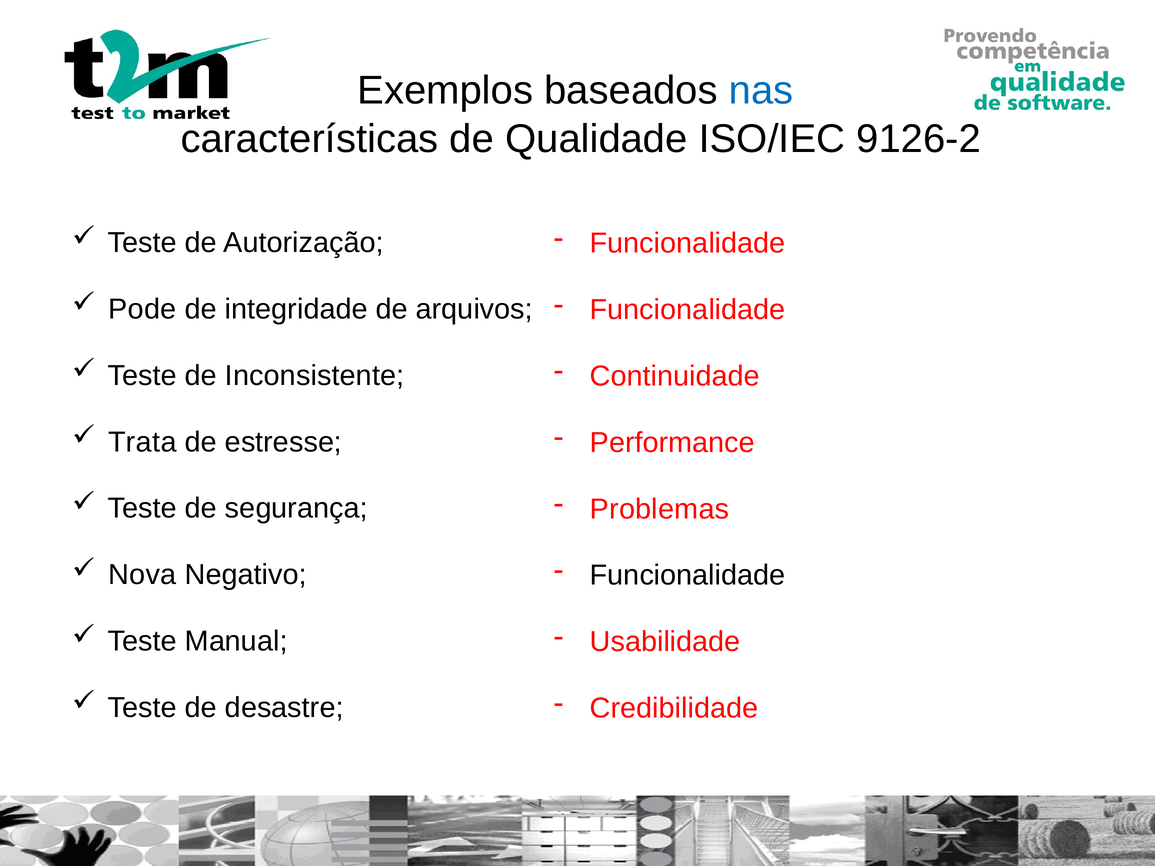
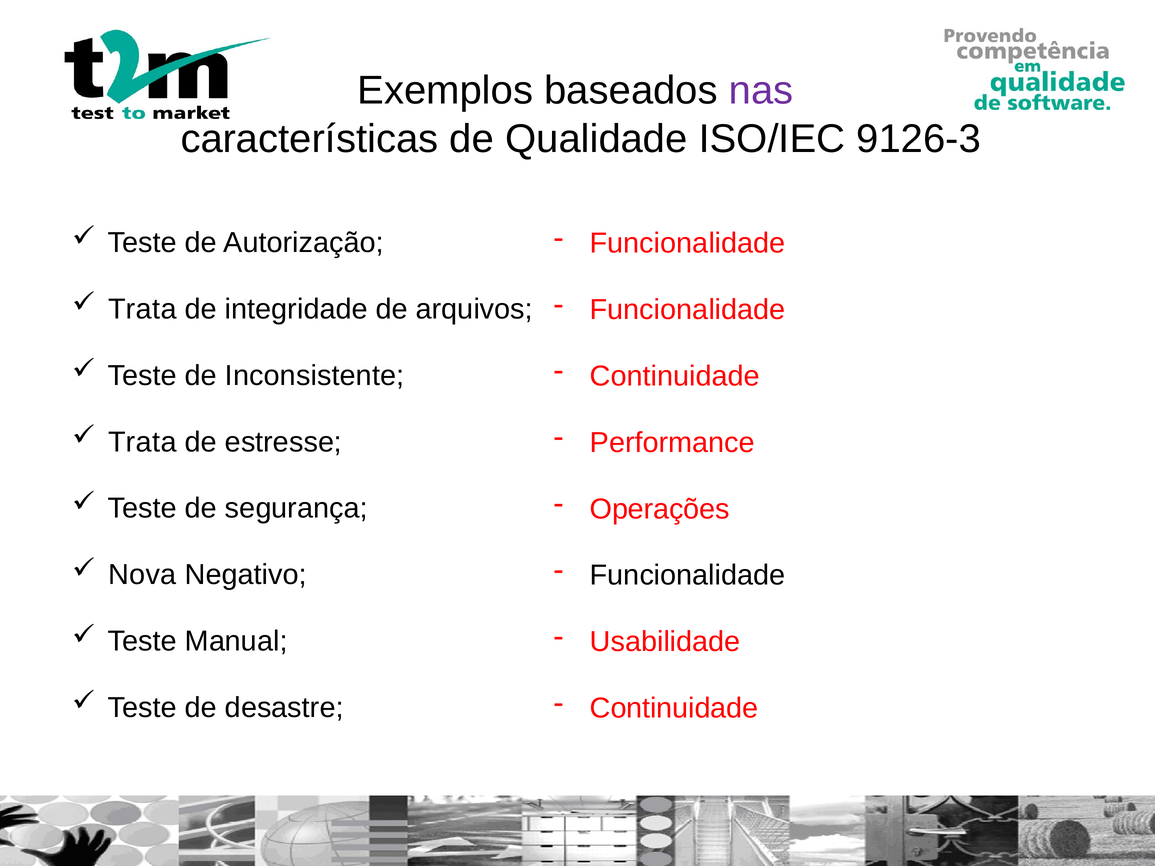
nas colour: blue -> purple (761, 91)
9126-2: 9126-2 -> 9126-3 (919, 139)
Pode: Pode -> Trata (142, 309)
Problemas: Problemas -> Operações (660, 509)
Credibilidade: Credibilidade -> Continuidade (674, 708)
